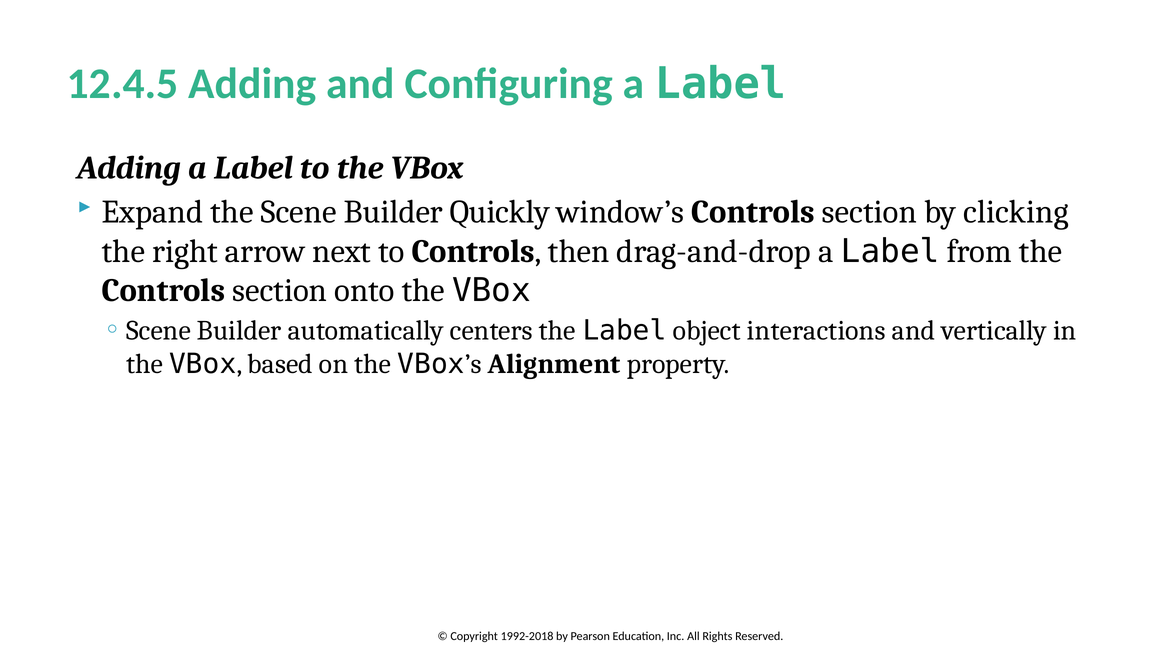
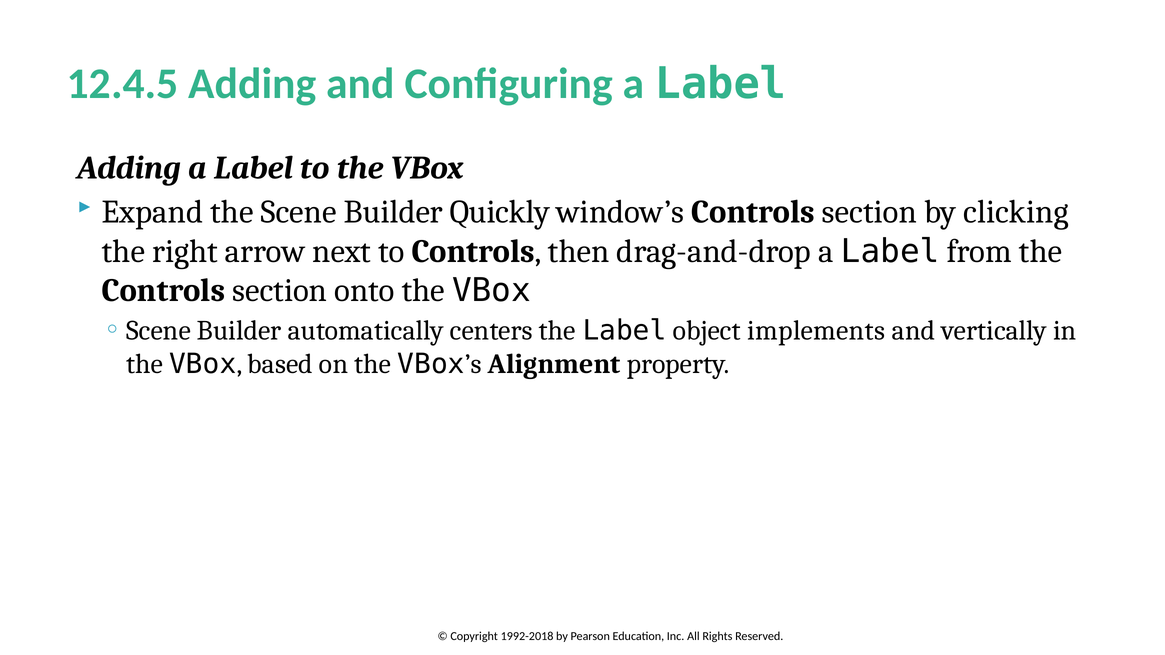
interactions: interactions -> implements (816, 331)
